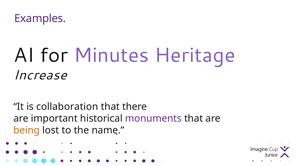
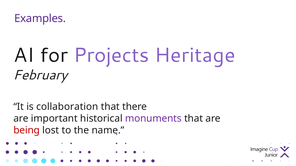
Minutes: Minutes -> Projects (111, 55)
Increase: Increase -> February (40, 75)
being colour: orange -> red (27, 131)
